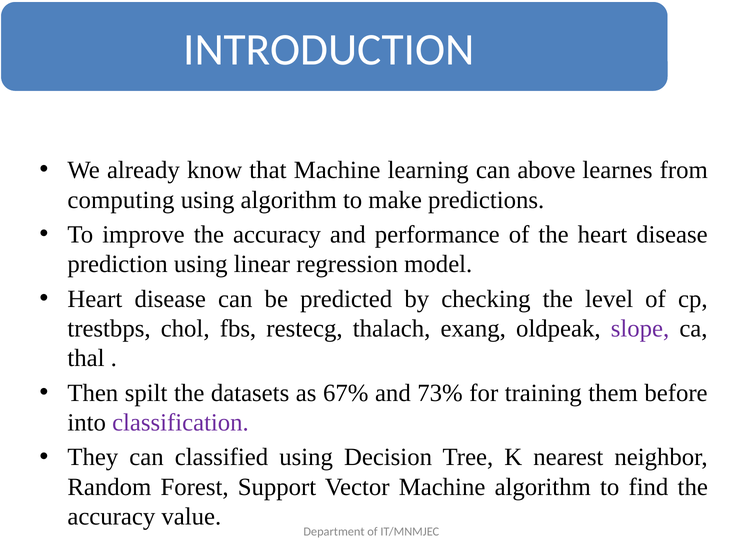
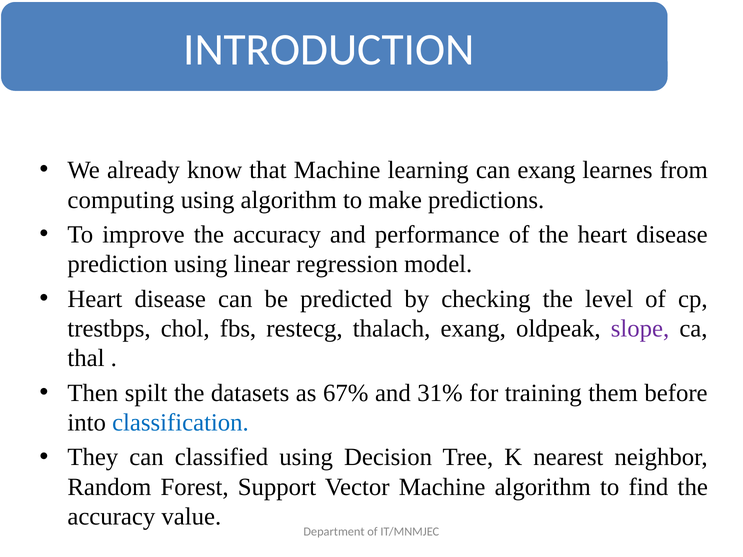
can above: above -> exang (547, 170)
73%: 73% -> 31% (440, 393)
classification colour: purple -> blue (180, 423)
